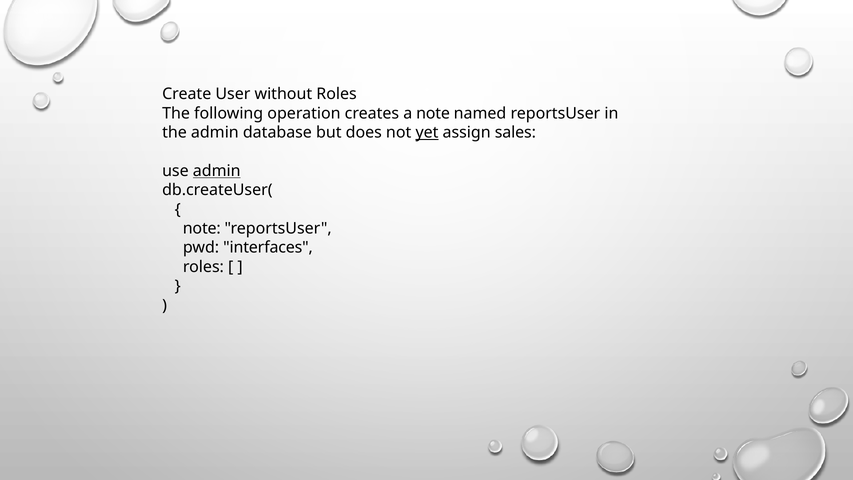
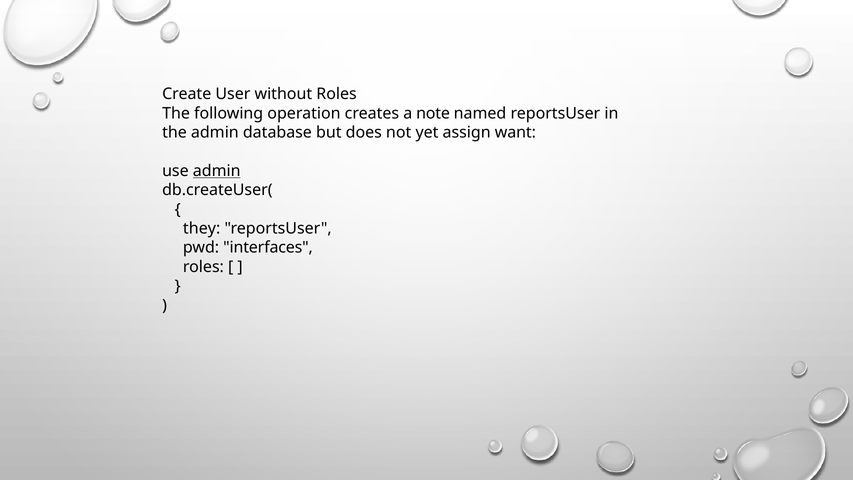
yet underline: present -> none (427, 132)
sales: sales -> want (515, 132)
note: note -> they (202, 228)
